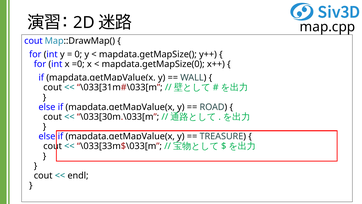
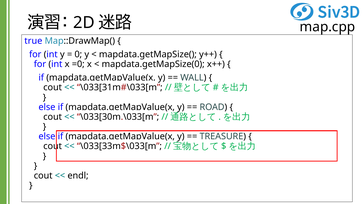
cout: cout -> true (33, 41)
